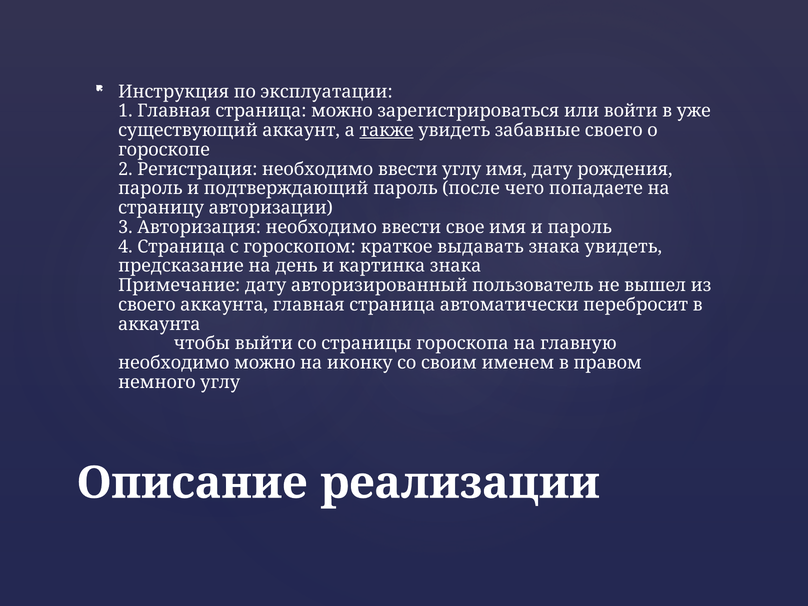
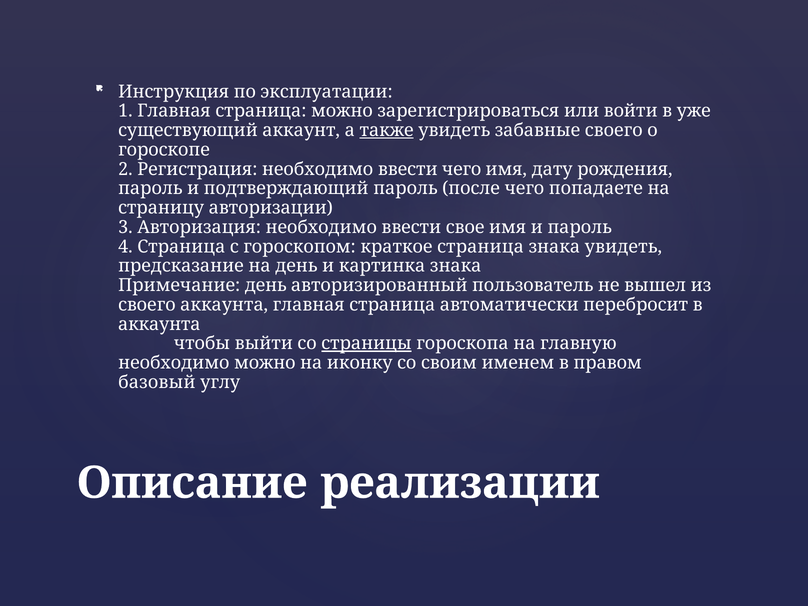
ввести углу: углу -> чего (462, 169)
краткое выдавать: выдавать -> страница (481, 247)
Примечание дату: дату -> день (266, 285)
страницы underline: none -> present (366, 344)
немного: немного -> базовый (157, 382)
